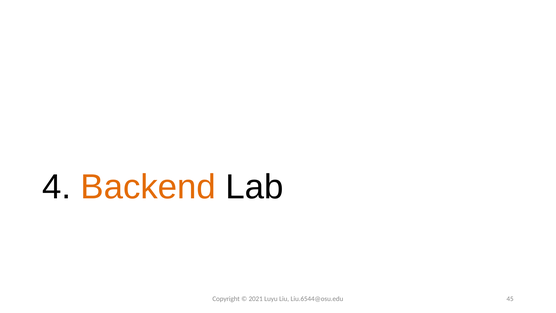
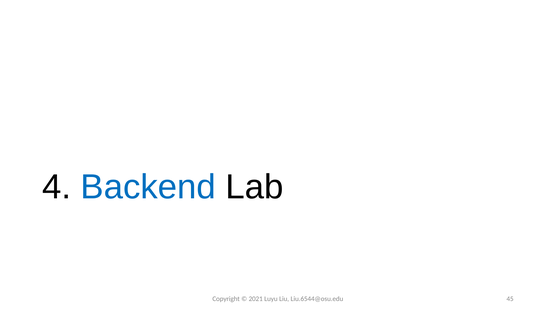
Backend colour: orange -> blue (148, 187)
